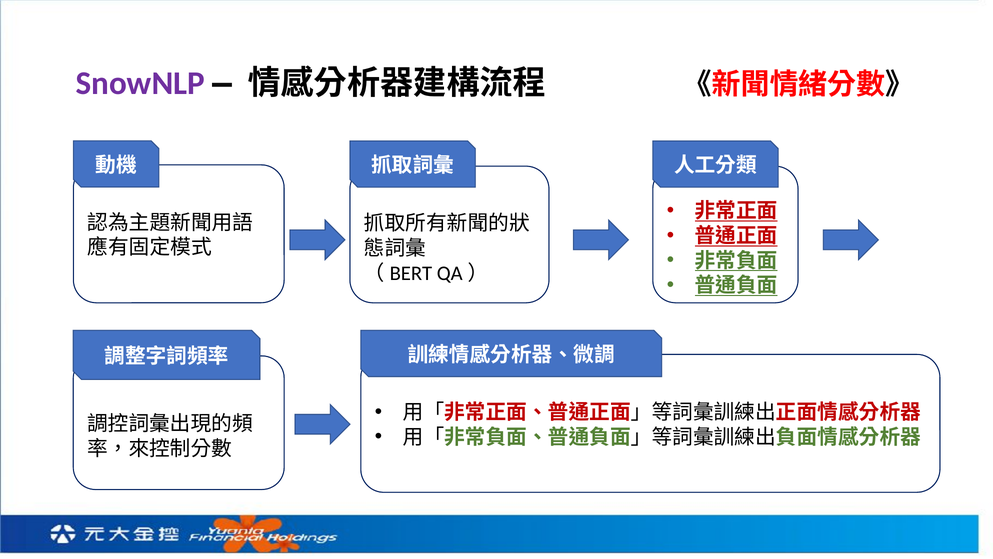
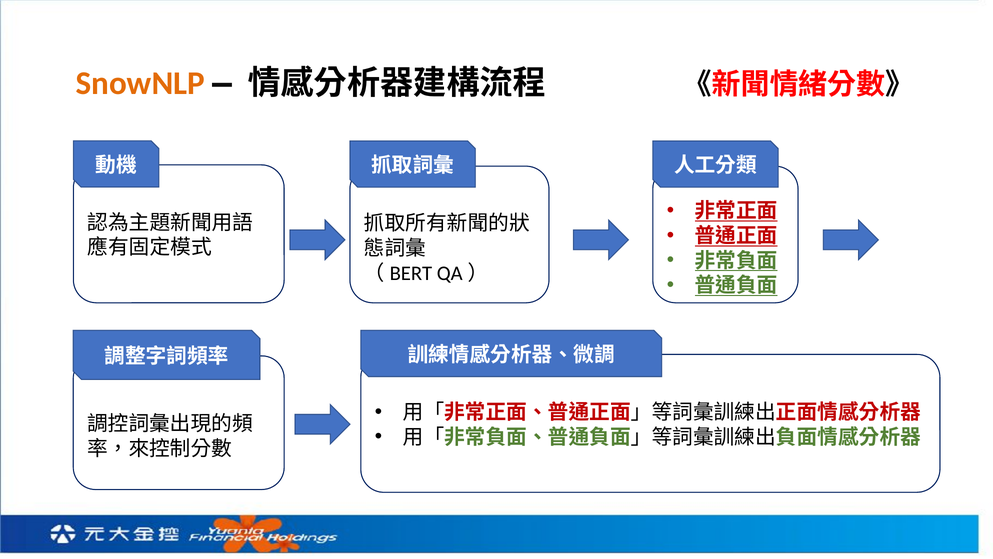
SnowNLP colour: purple -> orange (140, 83)
